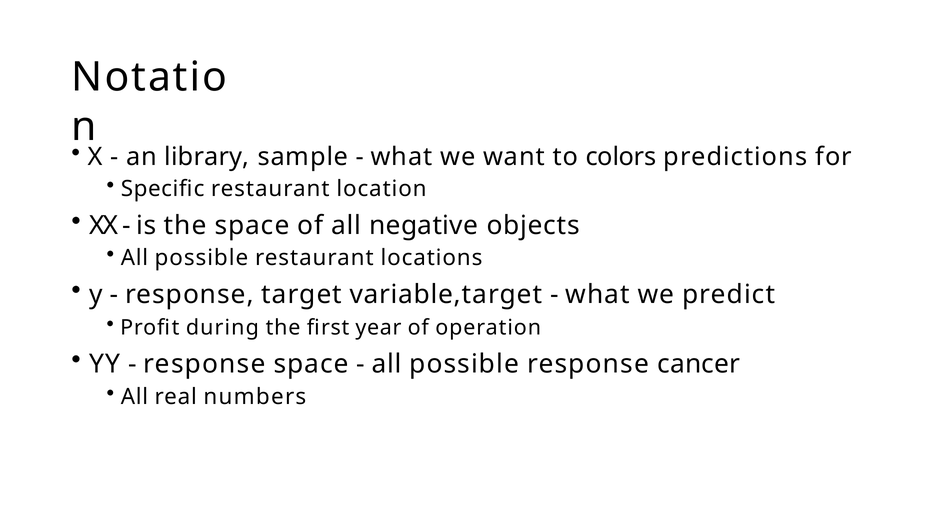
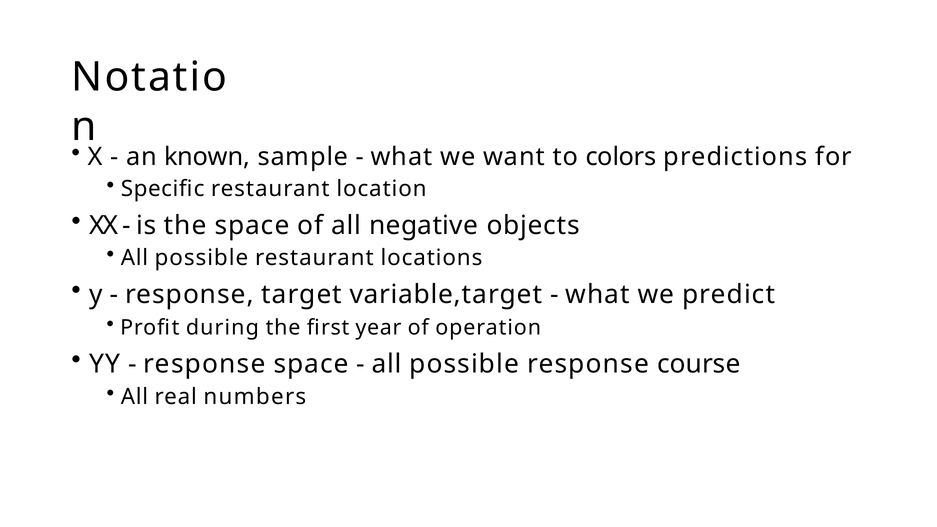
library: library -> known (207, 157)
cancer: cancer -> course (699, 364)
